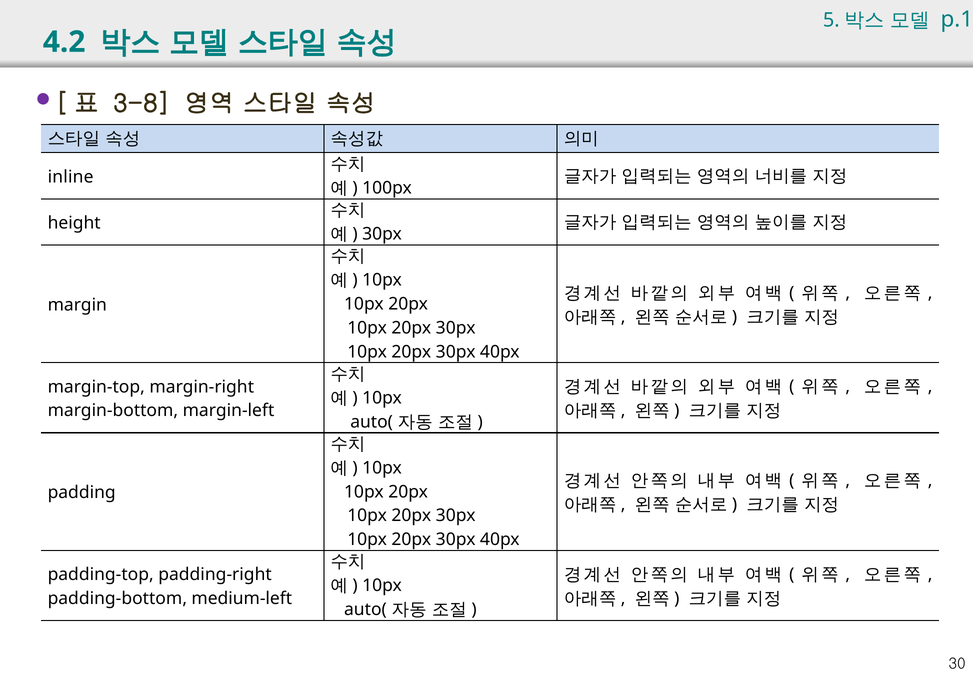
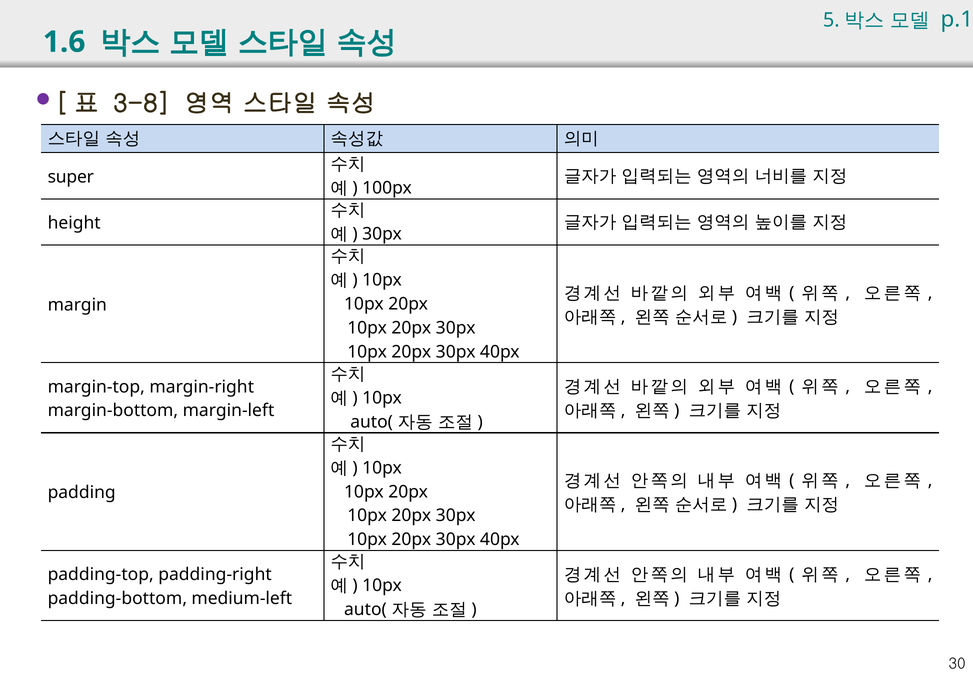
4.2: 4.2 -> 1.6 (64, 42)
inline: inline -> super (71, 177)
